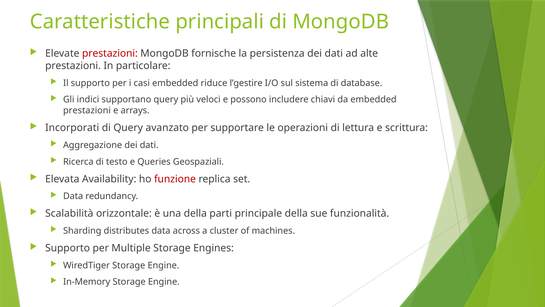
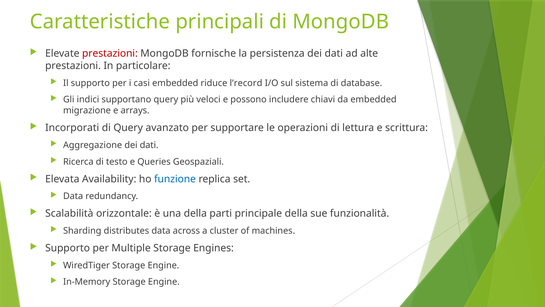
l’gestire: l’gestire -> l’record (246, 83)
prestazioni: prestazioni -> migrazione (87, 110)
funzione colour: red -> blue (175, 179)
